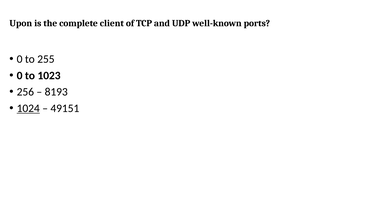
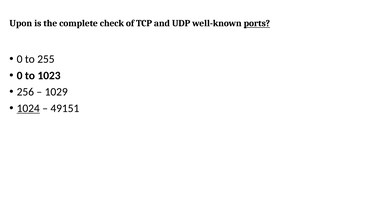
client: client -> check (112, 23)
ports underline: none -> present (257, 23)
8193: 8193 -> 1029 (56, 92)
